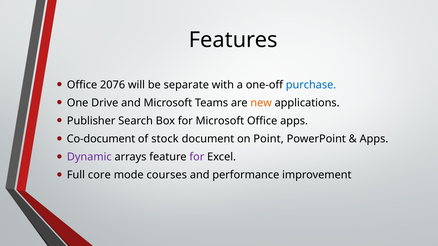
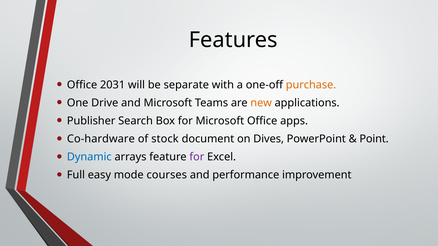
2076: 2076 -> 2031 (113, 85)
purchase colour: blue -> orange (311, 85)
Co-document: Co-document -> Co-hardware (101, 139)
Point: Point -> Dives (269, 139)
Apps: Apps -> Point (374, 139)
Dynamic colour: purple -> blue (89, 157)
core: core -> easy (99, 175)
